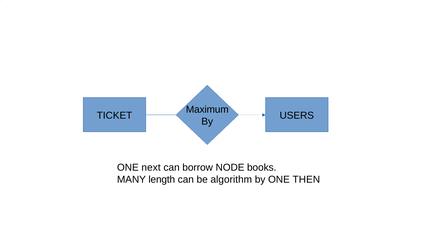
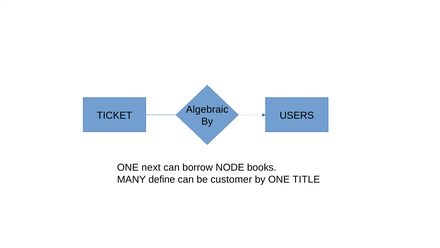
Maximum: Maximum -> Algebraic (207, 109)
length: length -> define (162, 179)
algorithm: algorithm -> customer (231, 179)
THEN: THEN -> TITLE (306, 179)
